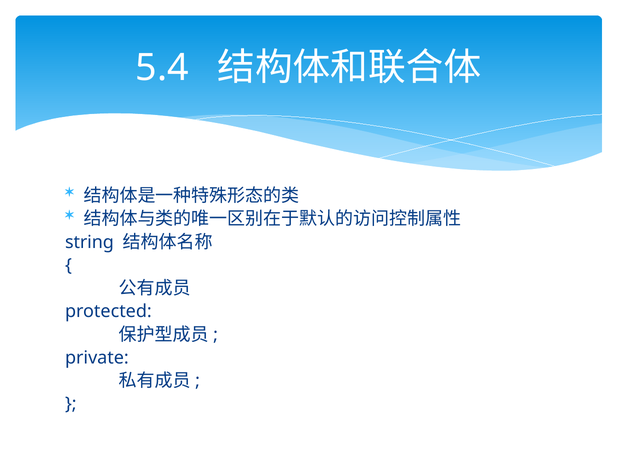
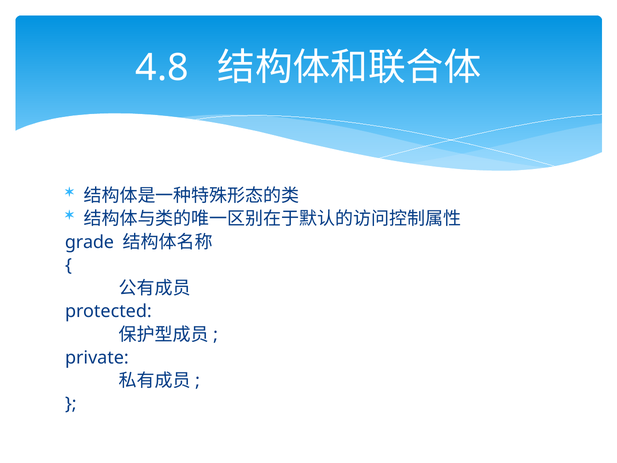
5.4: 5.4 -> 4.8 (162, 68)
string: string -> grade (89, 242)
